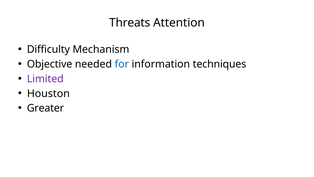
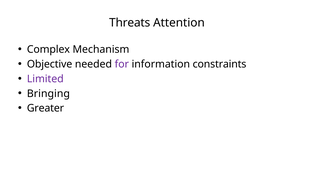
Difficulty: Difficulty -> Complex (48, 49)
for colour: blue -> purple (122, 64)
techniques: techniques -> constraints (220, 64)
Houston: Houston -> Bringing (48, 93)
